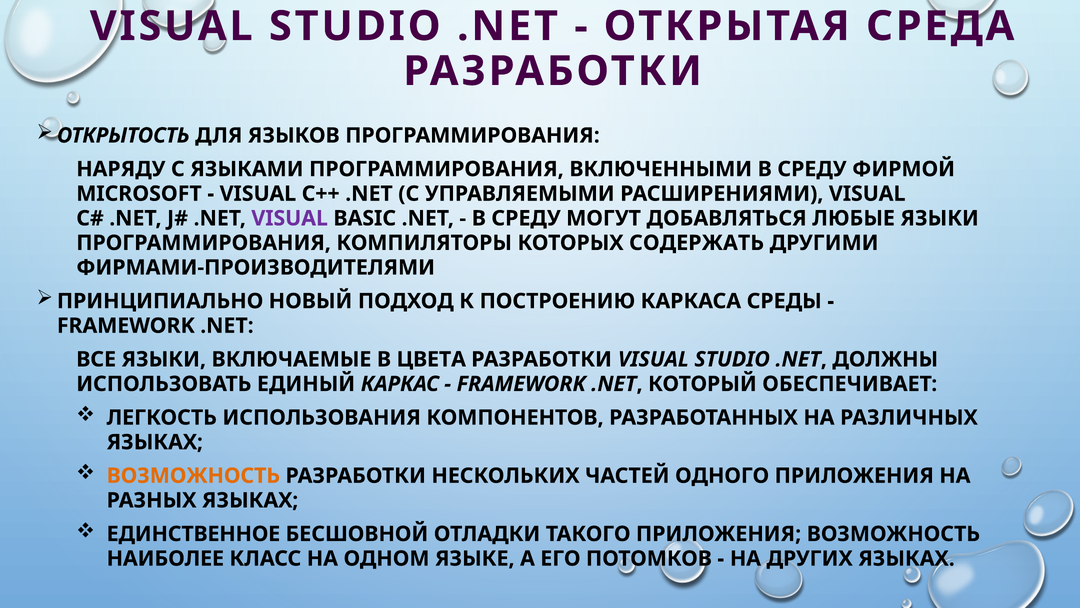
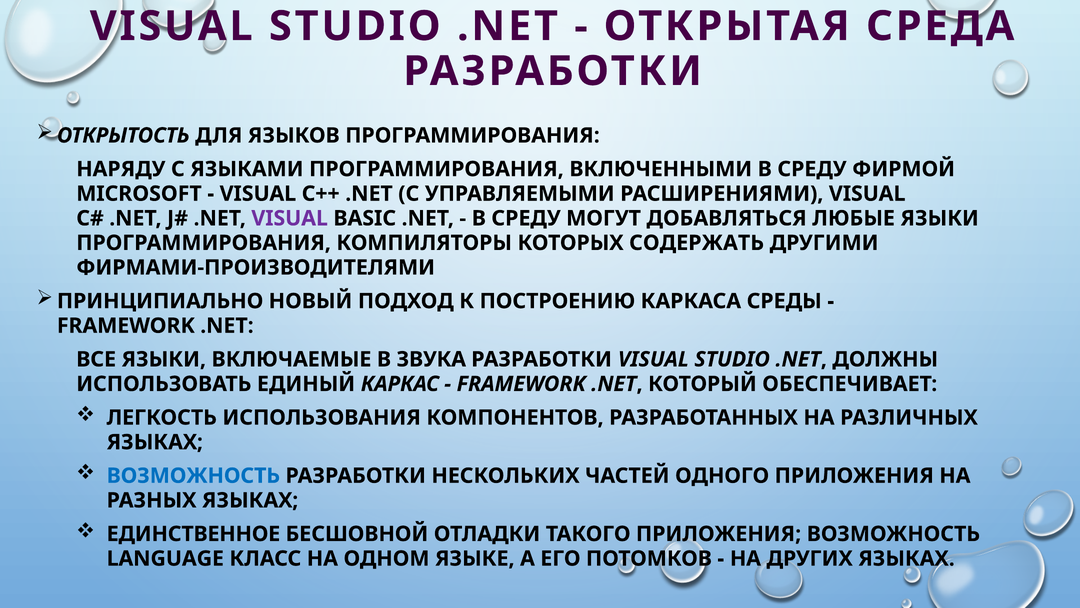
ЦВЕТА: ЦВЕТА -> ЗВУКА (431, 359)
ВОЗМОЖНОСТЬ colour: orange -> blue (193, 475)
НАИБОЛЕЕ: НАИБОЛЕЕ -> LANGUAGE (165, 558)
